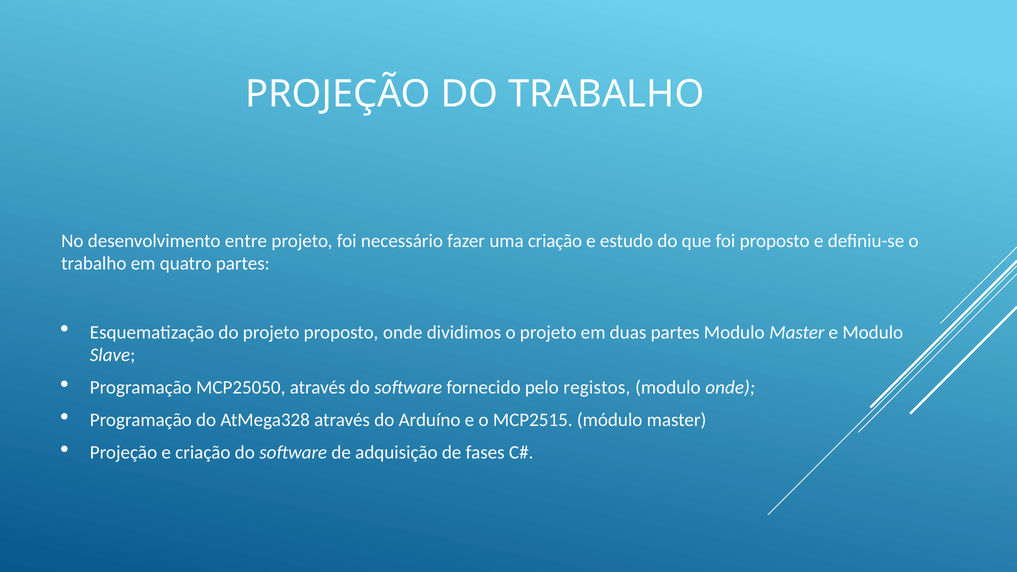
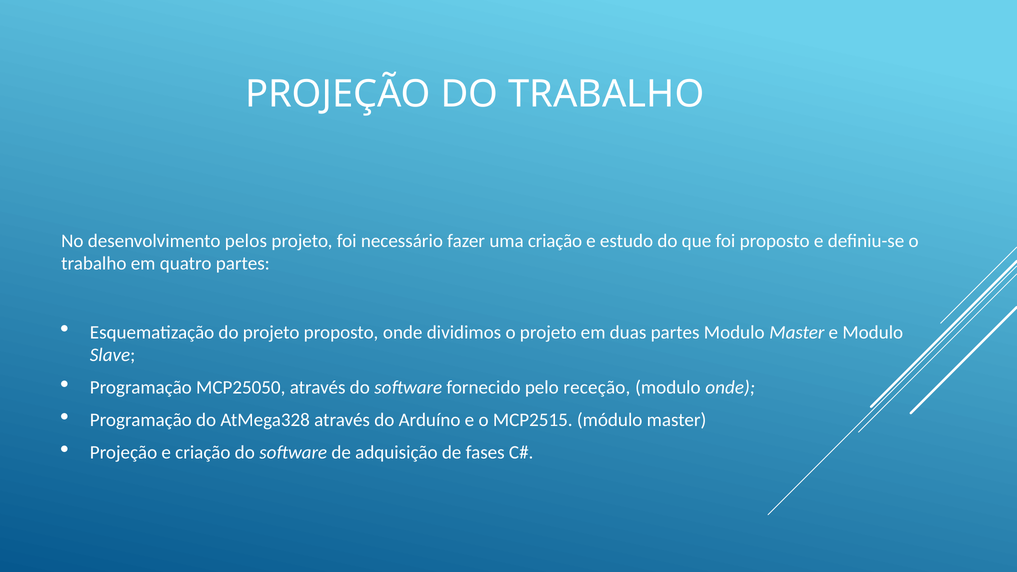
entre: entre -> pelos (246, 241)
registos: registos -> receção (597, 388)
